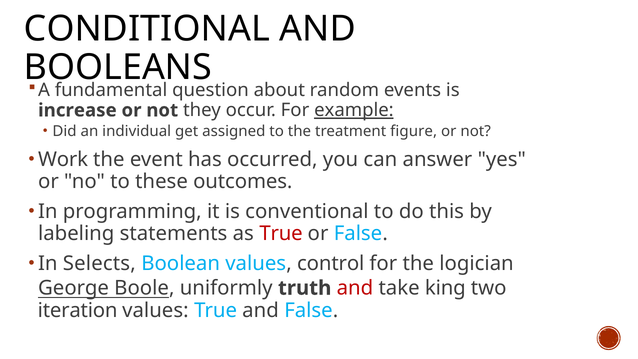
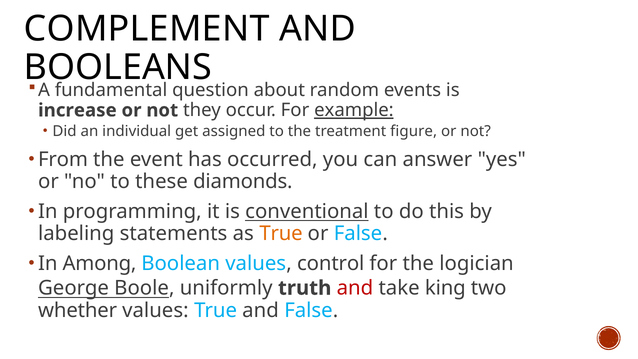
CONDITIONAL: CONDITIONAL -> COMPLEMENT (147, 29)
Work: Work -> From (63, 160)
outcomes: outcomes -> diamonds (243, 182)
conventional underline: none -> present (307, 212)
True colour: red -> orange (281, 234)
Selects: Selects -> Among (99, 264)
iteration: iteration -> whether (78, 311)
